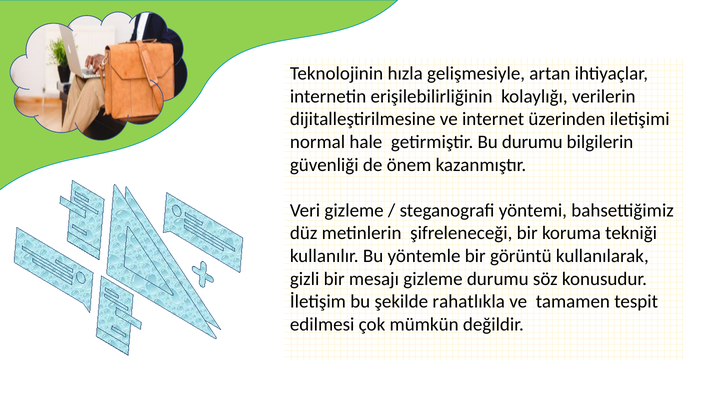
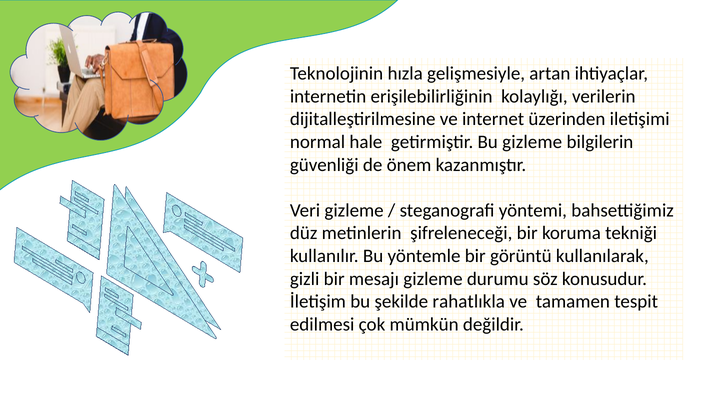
Bu durumu: durumu -> gizleme (532, 142)
